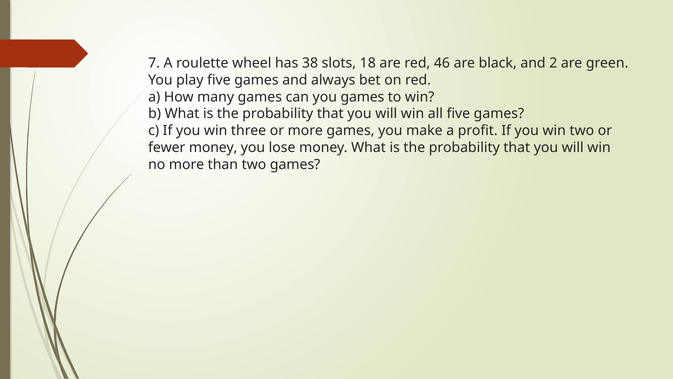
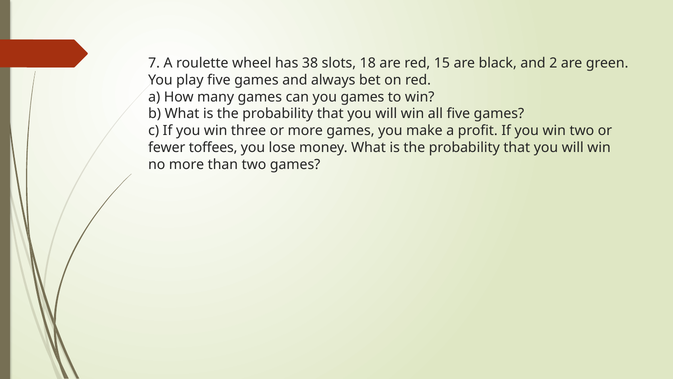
46: 46 -> 15 (442, 63)
fewer money: money -> toffees (213, 147)
